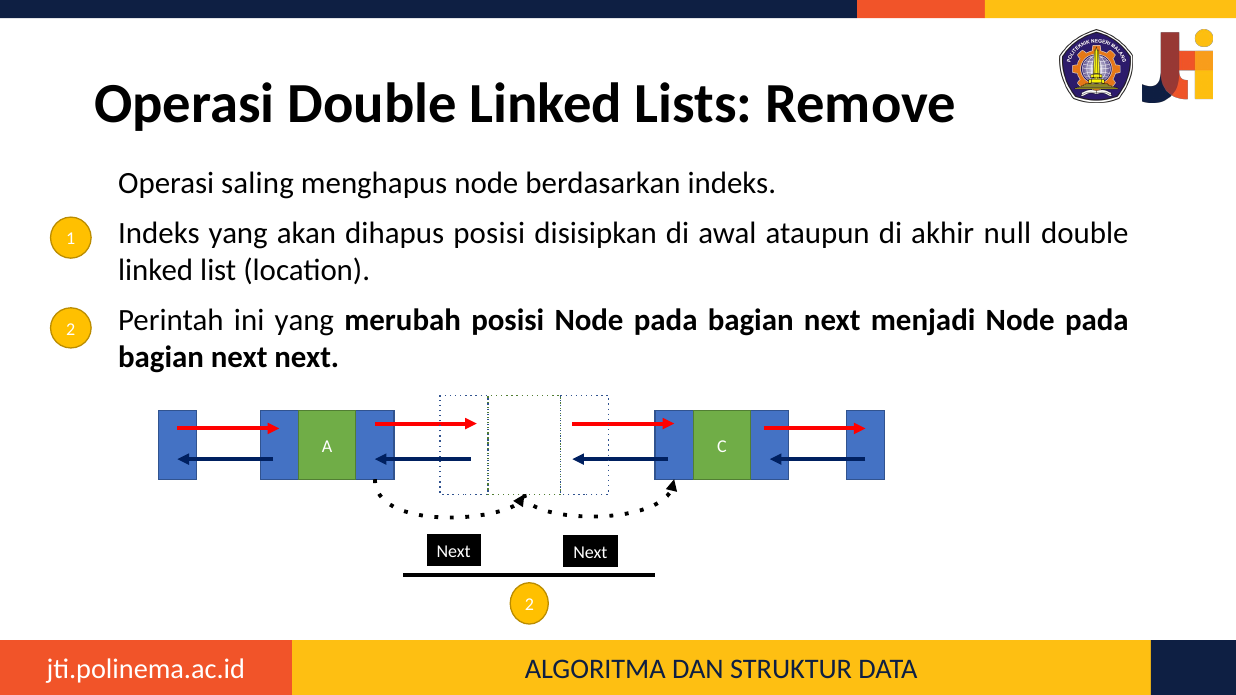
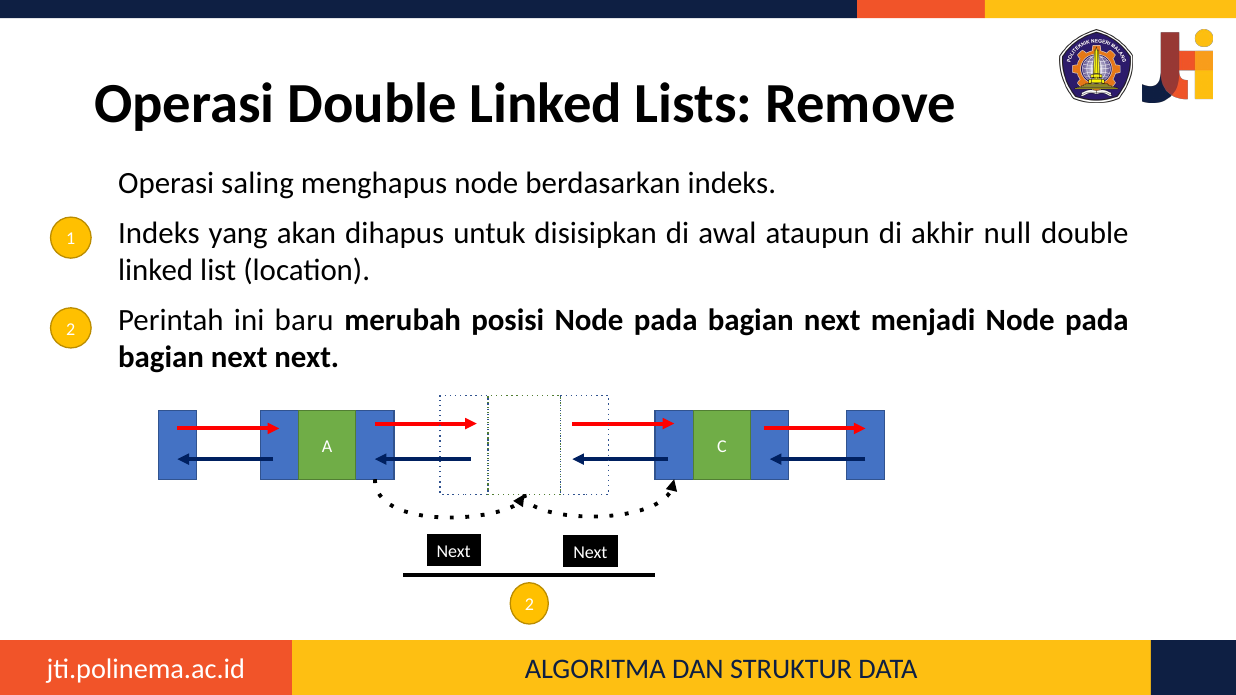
dihapus posisi: posisi -> untuk (489, 233)
ini yang: yang -> baru (304, 320)
